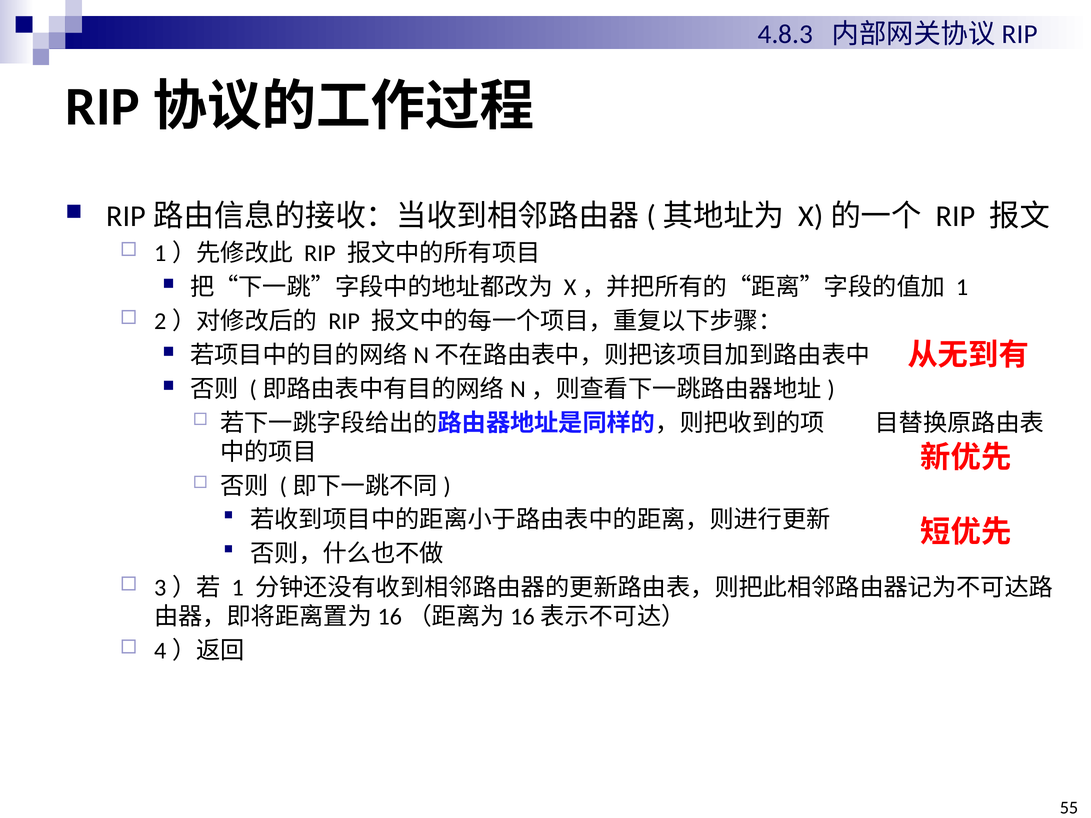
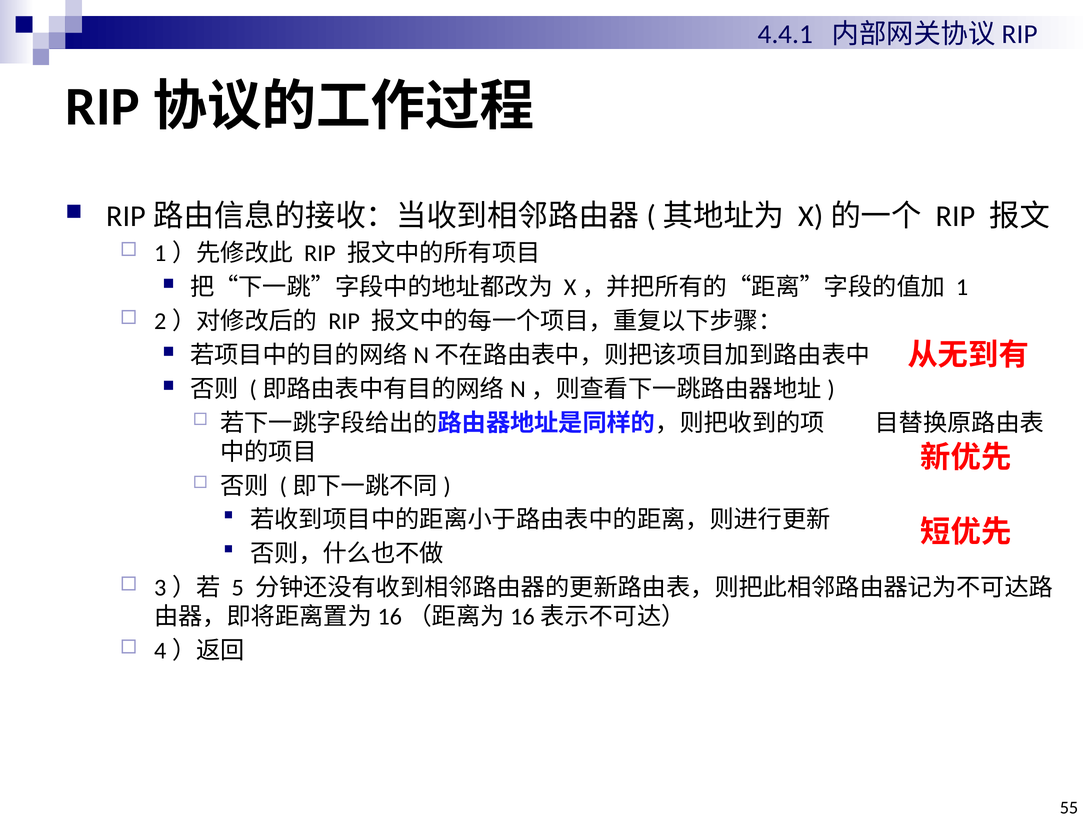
4.8.3: 4.8.3 -> 4.4.1 (785, 34)
1: 1 -> 5 (238, 588)
